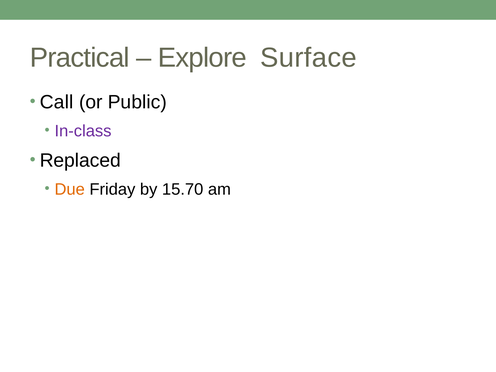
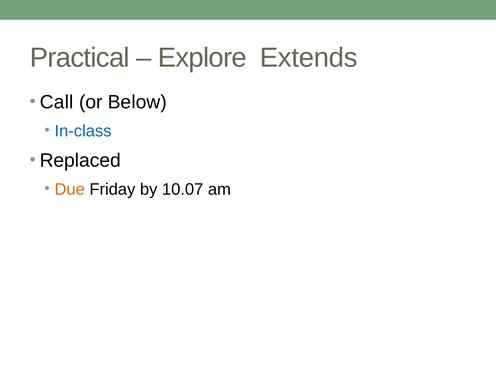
Surface: Surface -> Extends (309, 58)
Public: Public -> Below (137, 102)
In-class colour: purple -> blue (83, 131)
15.70: 15.70 -> 10.07 (183, 189)
